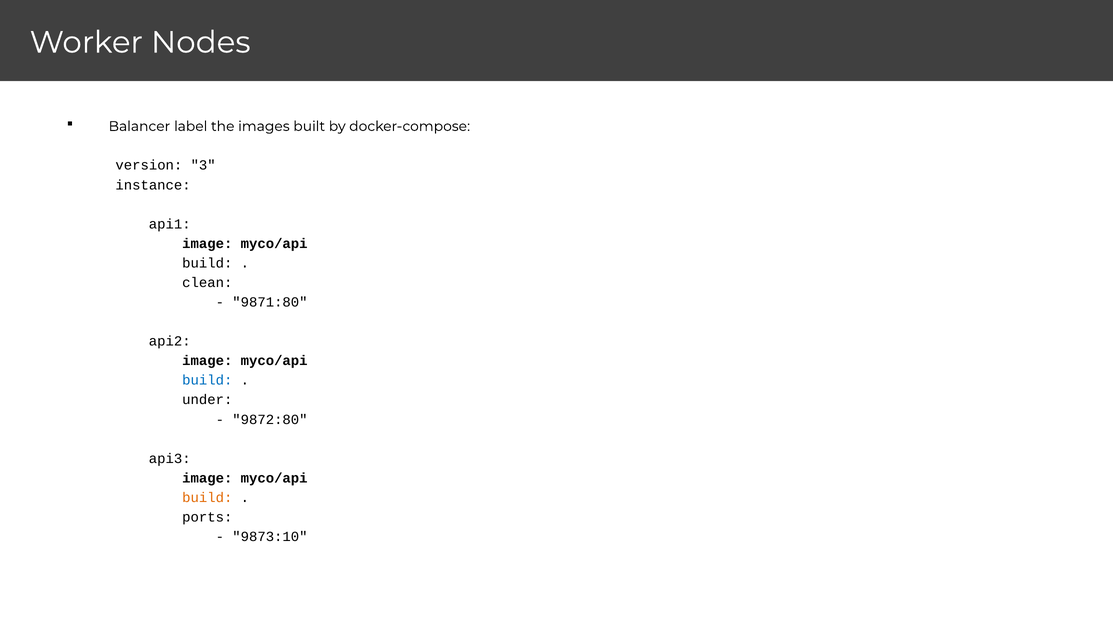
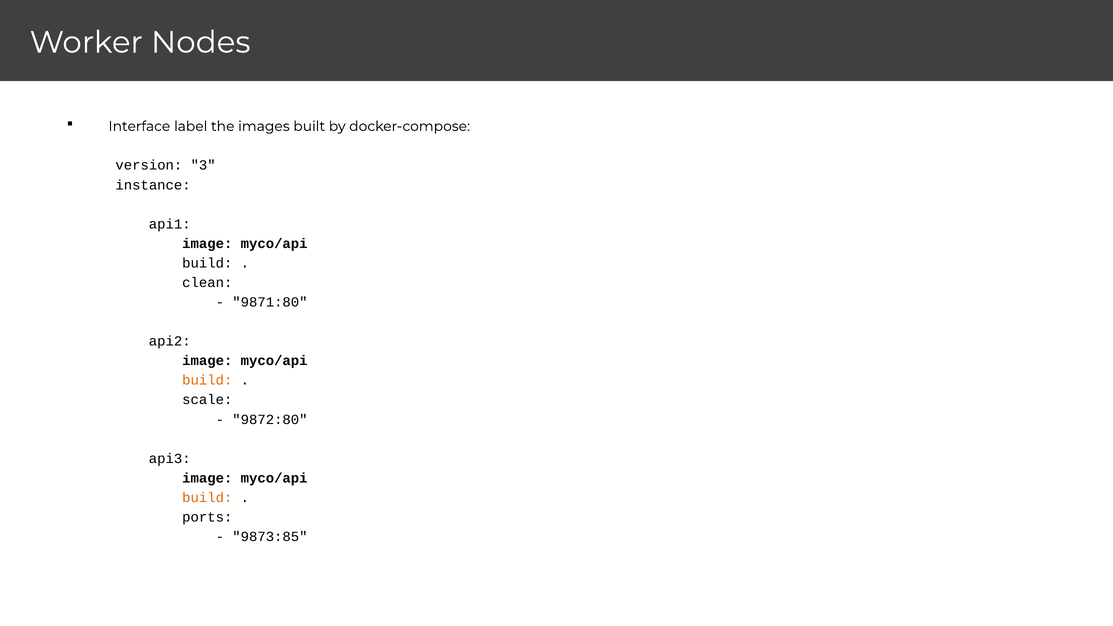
Balancer: Balancer -> Interface (139, 126)
build colour: blue -> orange (207, 380)
under: under -> scale (207, 400)
9873:10: 9873:10 -> 9873:85 (270, 537)
